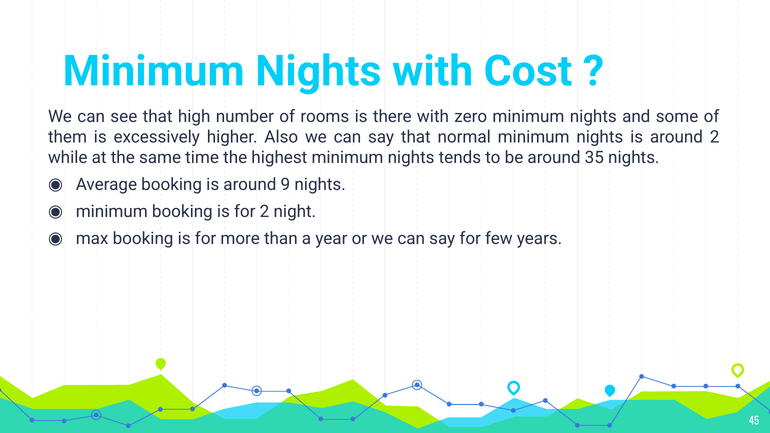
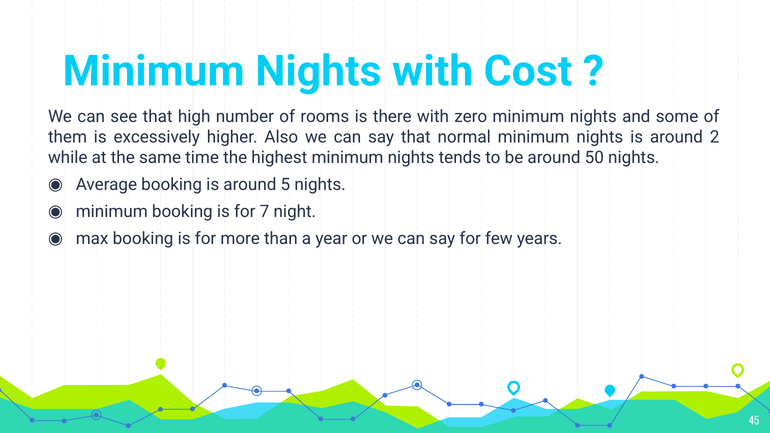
35: 35 -> 50 (594, 158)
9: 9 -> 5 (285, 185)
for 2: 2 -> 7 (265, 212)
